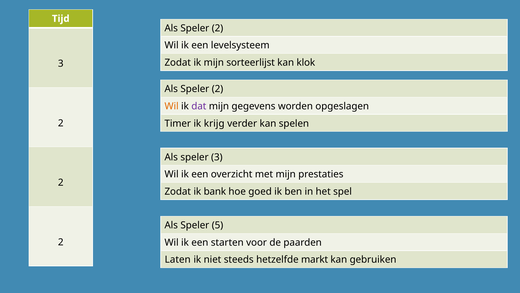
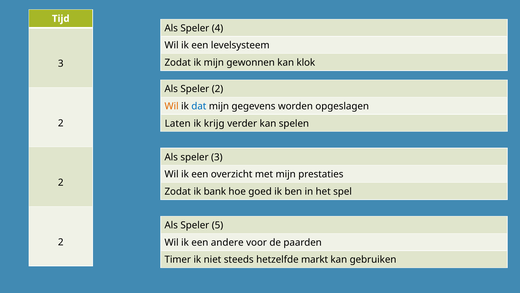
2: 2 -> 4 (218, 28)
sorteerlijst: sorteerlijst -> gewonnen (251, 63)
dat colour: purple -> blue (199, 106)
Timer: Timer -> Laten (178, 123)
starten: starten -> andere (227, 242)
Laten: Laten -> Timer (178, 259)
